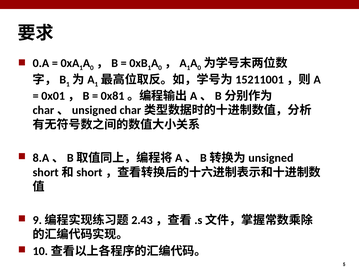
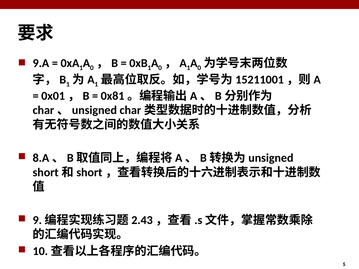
0.A: 0.A -> 9.A (41, 63)
